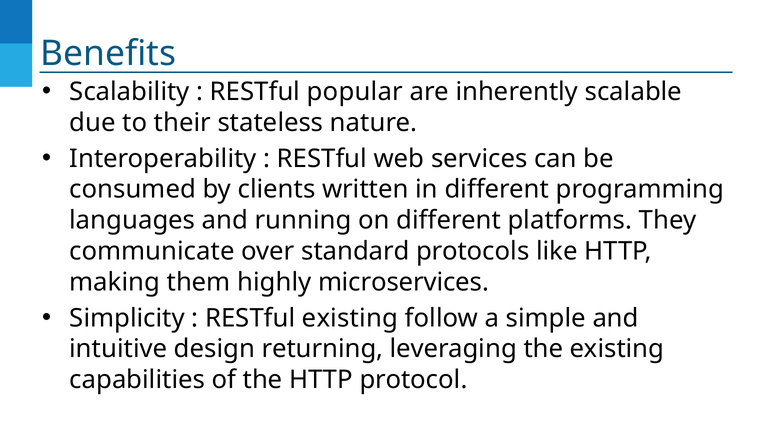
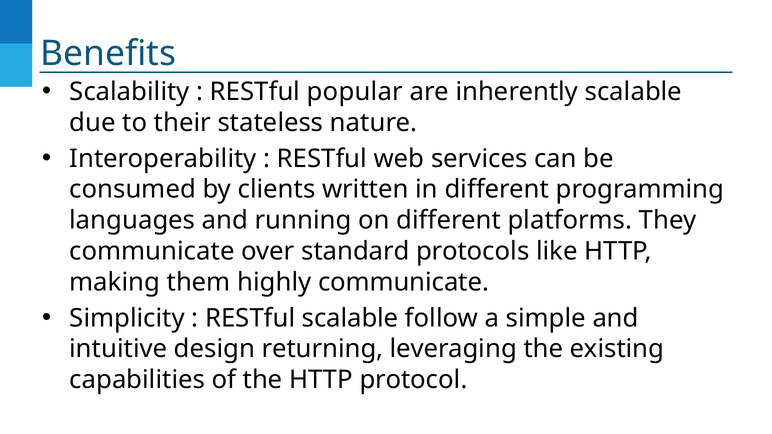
highly microservices: microservices -> communicate (403, 282)
RESTful existing: existing -> scalable (350, 318)
